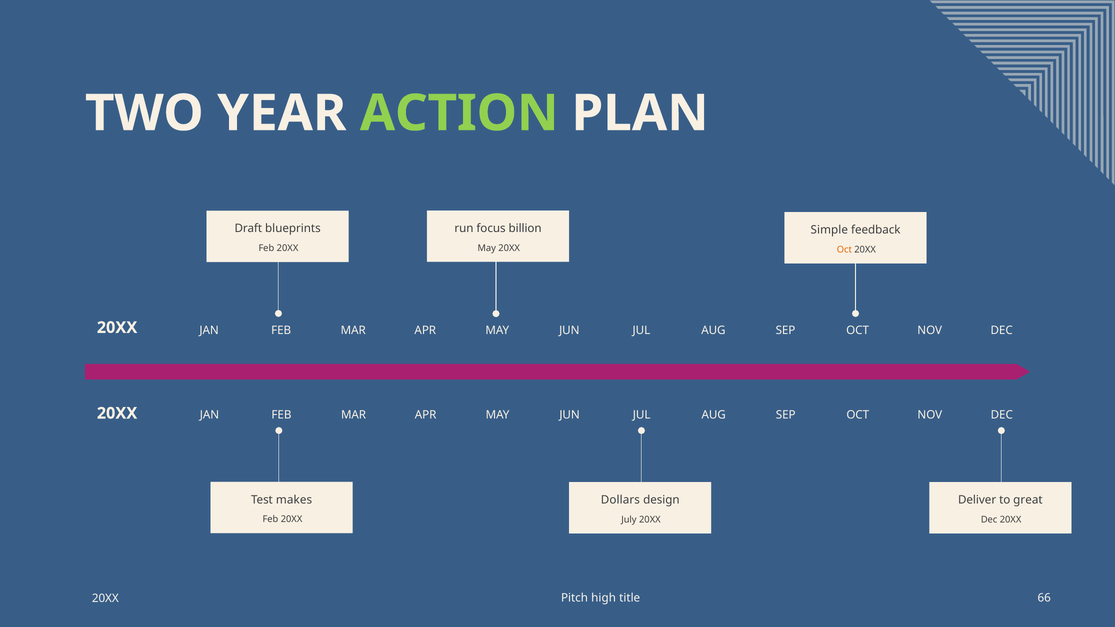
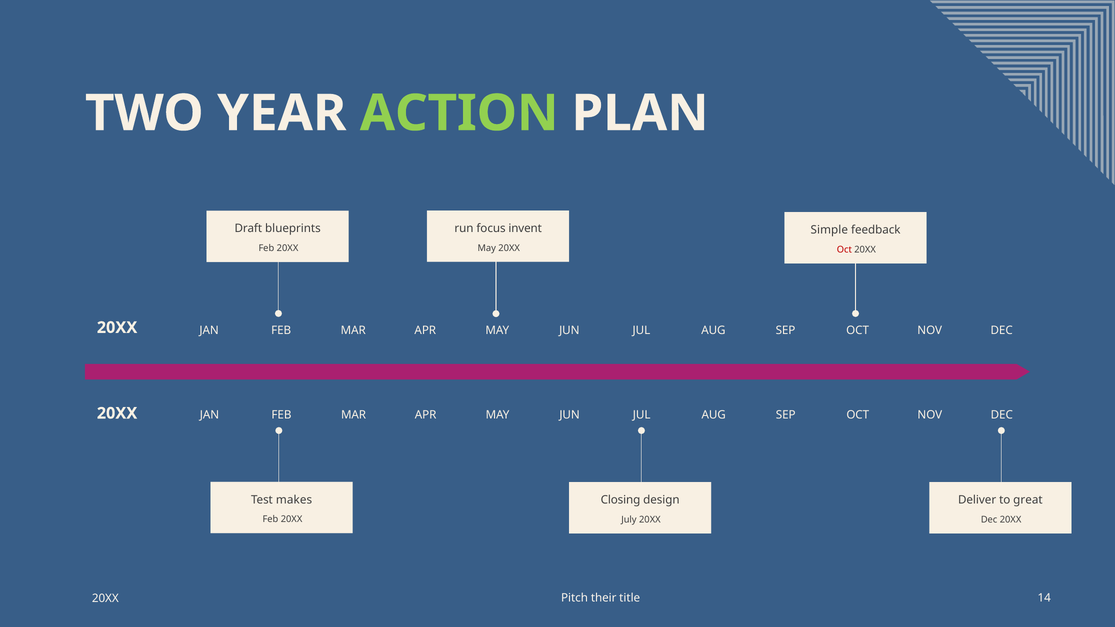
billion: billion -> invent (525, 229)
Oct colour: orange -> red (844, 250)
Dollars: Dollars -> Closing (620, 500)
high: high -> their (604, 598)
66: 66 -> 14 (1044, 598)
